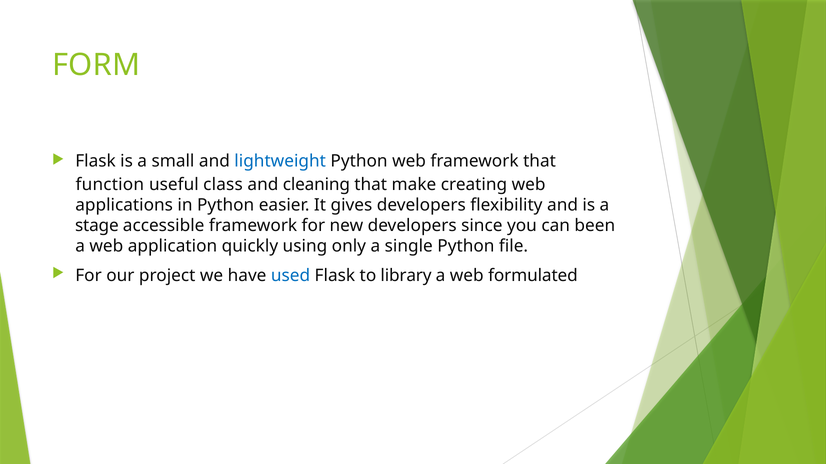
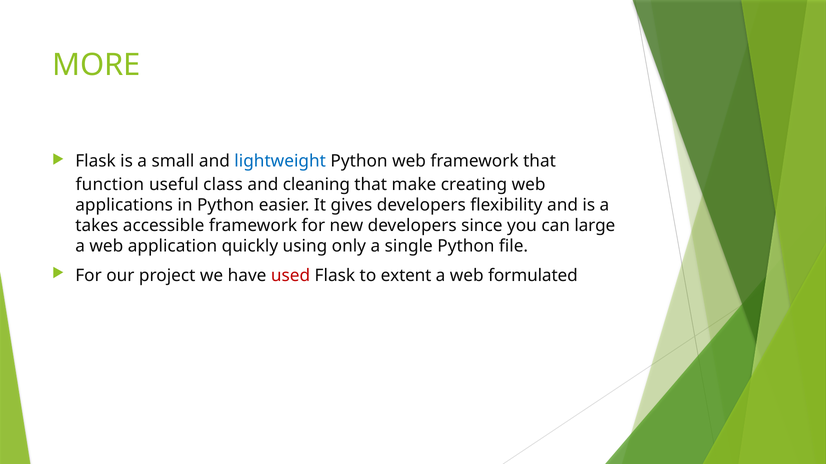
FORM: FORM -> MORE (96, 65)
stage: stage -> takes (97, 226)
been: been -> large (595, 226)
used colour: blue -> red (291, 276)
library: library -> extent (406, 276)
